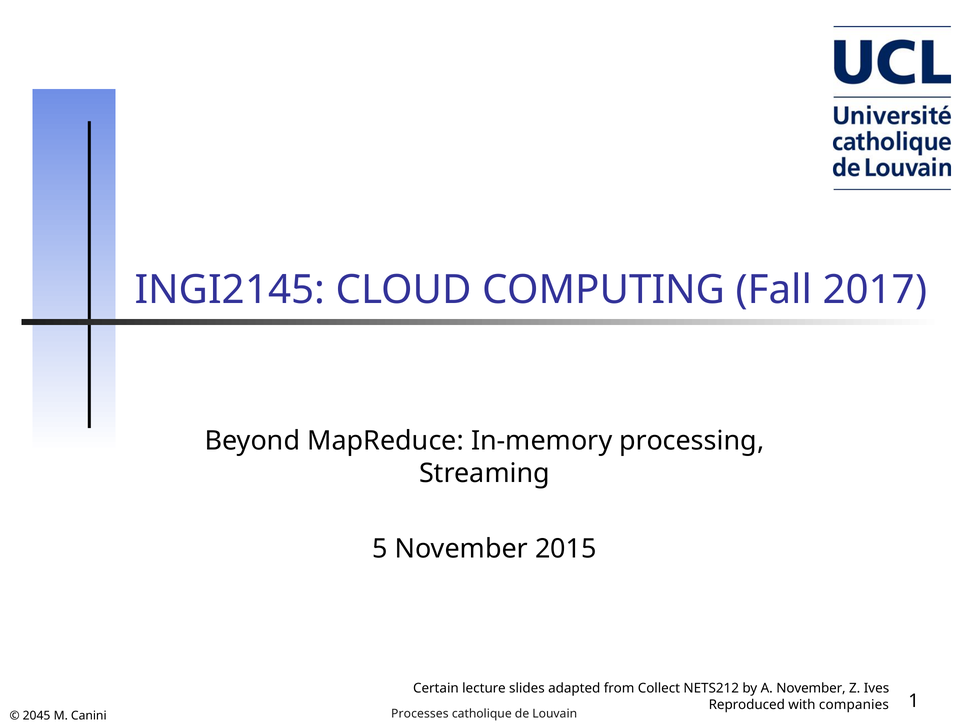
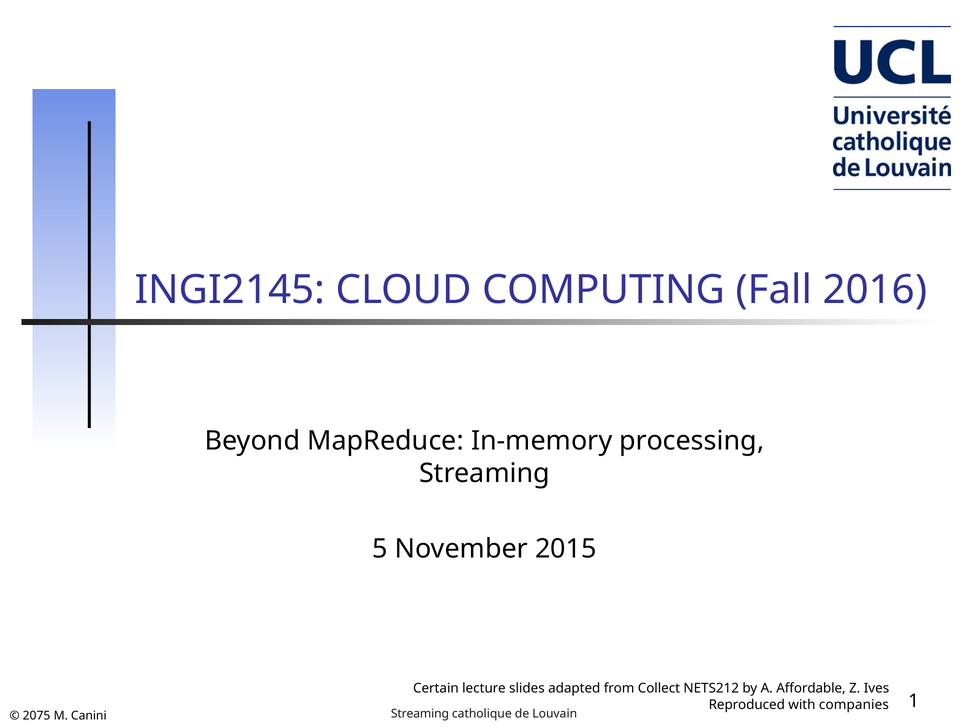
2017: 2017 -> 2016 (875, 290)
A November: November -> Affordable (811, 688)
Processes: Processes -> Streaming (420, 714)
2045: 2045 -> 2075 (37, 716)
